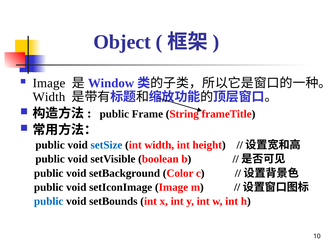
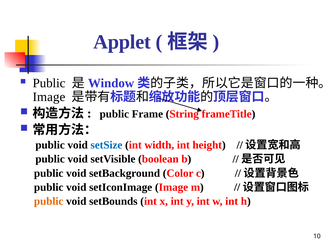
Object: Object -> Applet (122, 42)
Image: Image -> Public (49, 83)
Width: Width -> Image (49, 97)
public colour: blue -> orange (49, 202)
